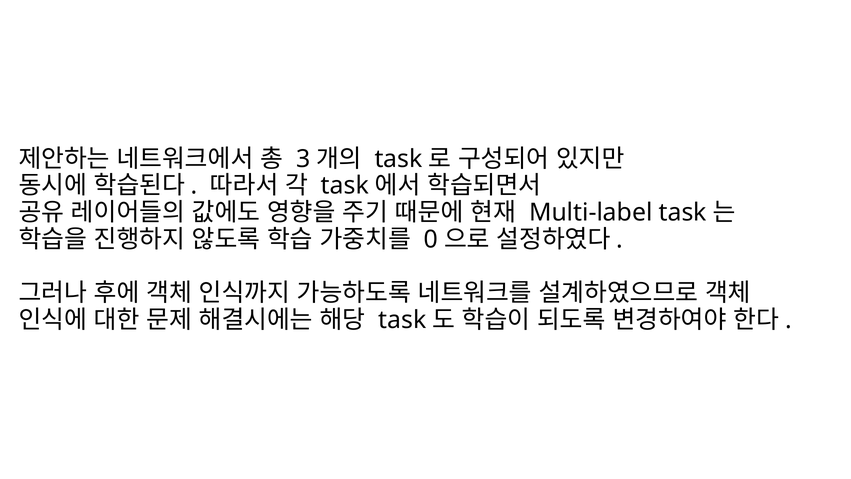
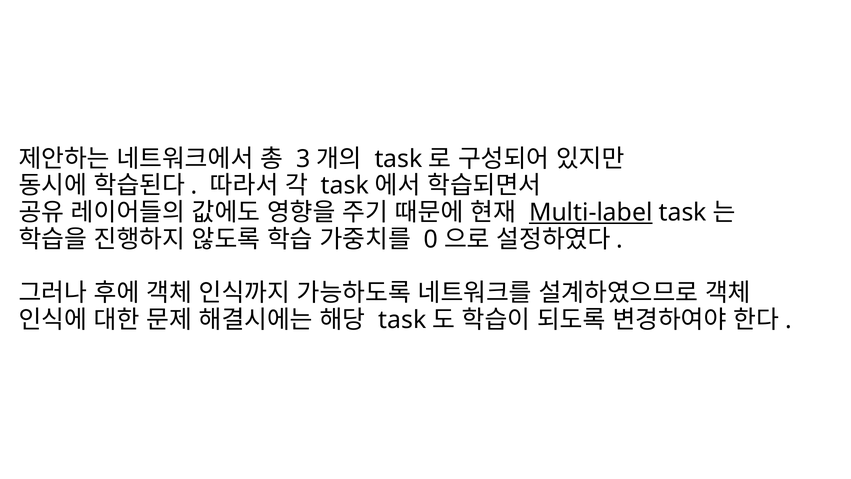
Multi-label underline: none -> present (591, 212)
